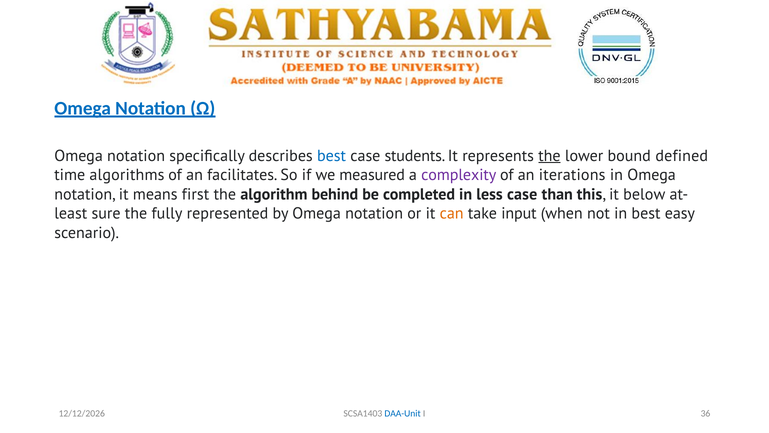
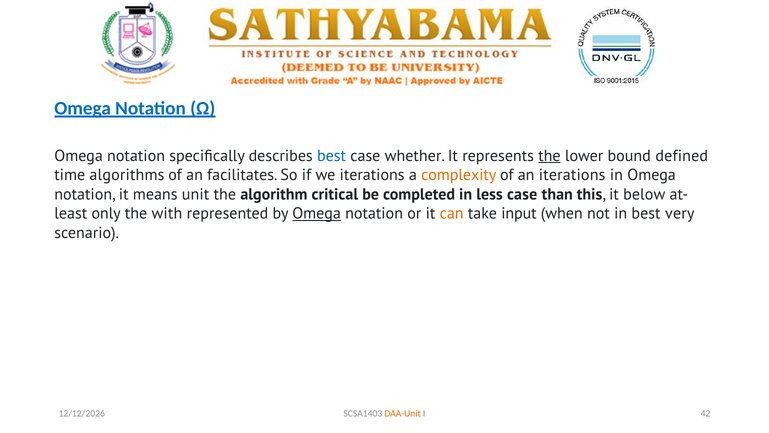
students: students -> whether (415, 156)
we measured: measured -> iterations (372, 175)
complexity colour: purple -> orange (459, 175)
first: first -> unit (196, 194)
behind: behind -> critical (335, 194)
sure: sure -> only (106, 213)
fully: fully -> with (167, 213)
Omega underline: none -> present (317, 213)
easy: easy -> very (680, 213)
DAA-Unit colour: blue -> orange (403, 413)
36: 36 -> 42 (705, 413)
